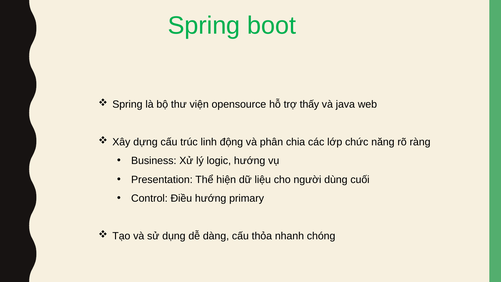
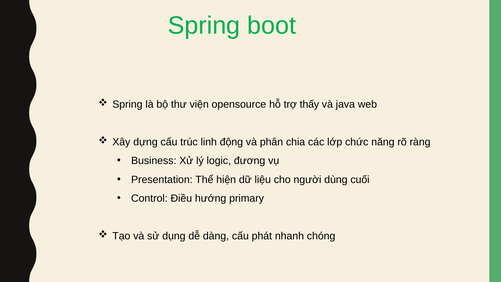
logic hướng: hướng -> đương (250, 161)
thỏa: thỏa -> phát (262, 236)
